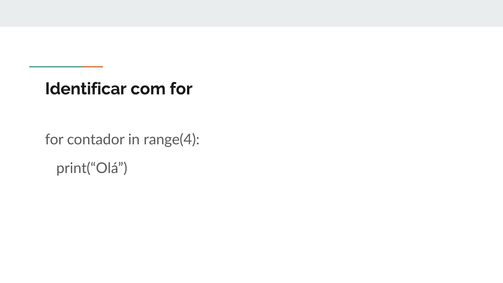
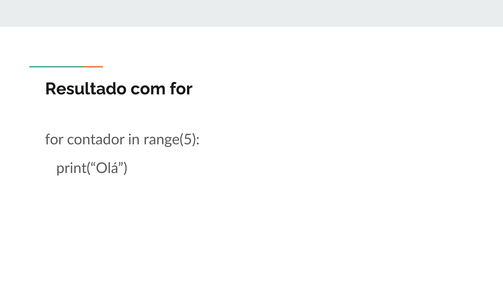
Identificar: Identificar -> Resultado (86, 89)
range(4: range(4 -> range(5 (172, 140)
